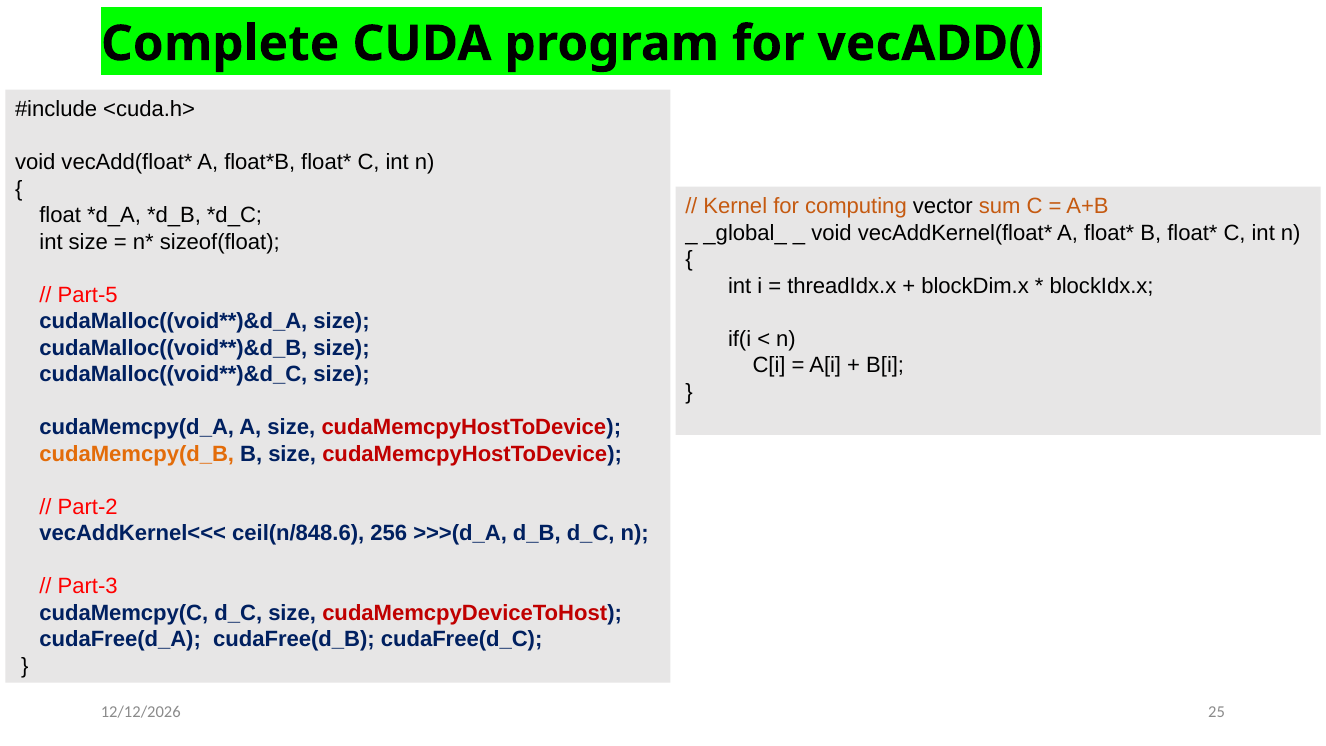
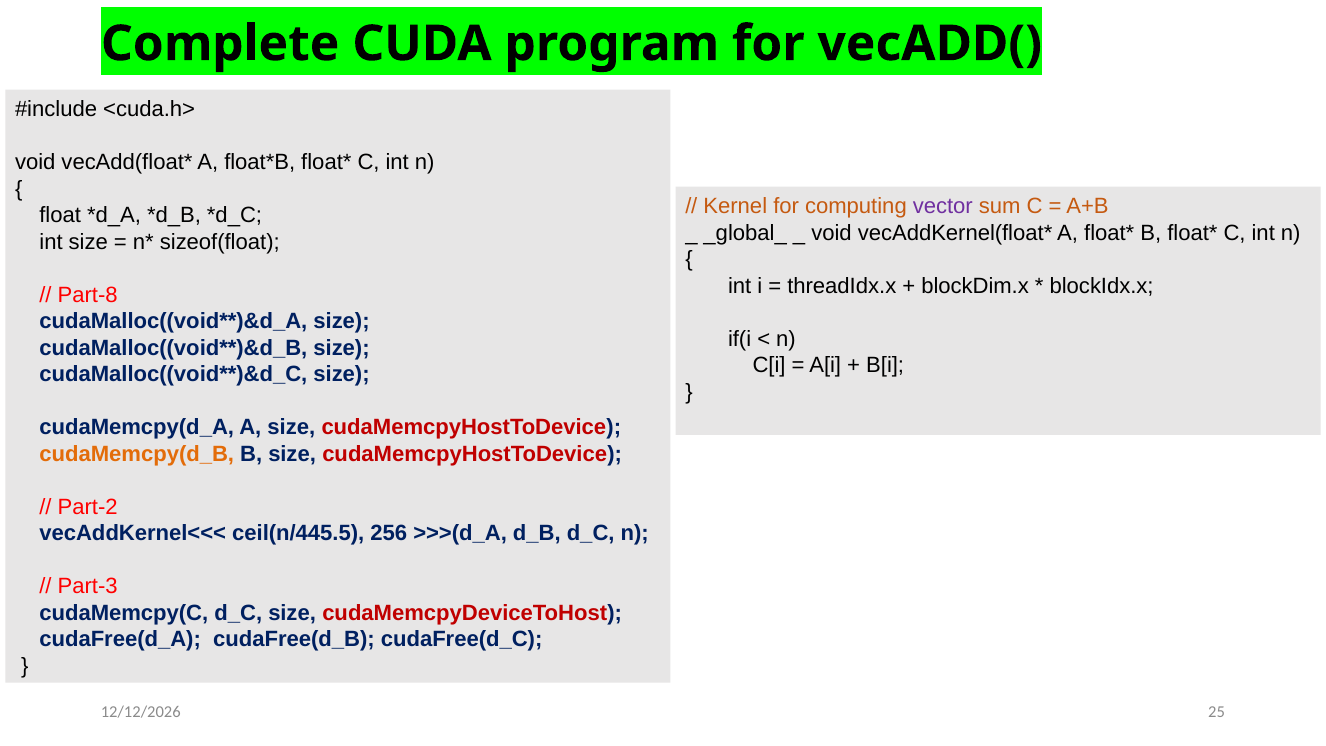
vector colour: black -> purple (943, 206)
Part-5: Part-5 -> Part-8 (88, 295)
ceil(n/848.6: ceil(n/848.6 -> ceil(n/445.5 (298, 533)
